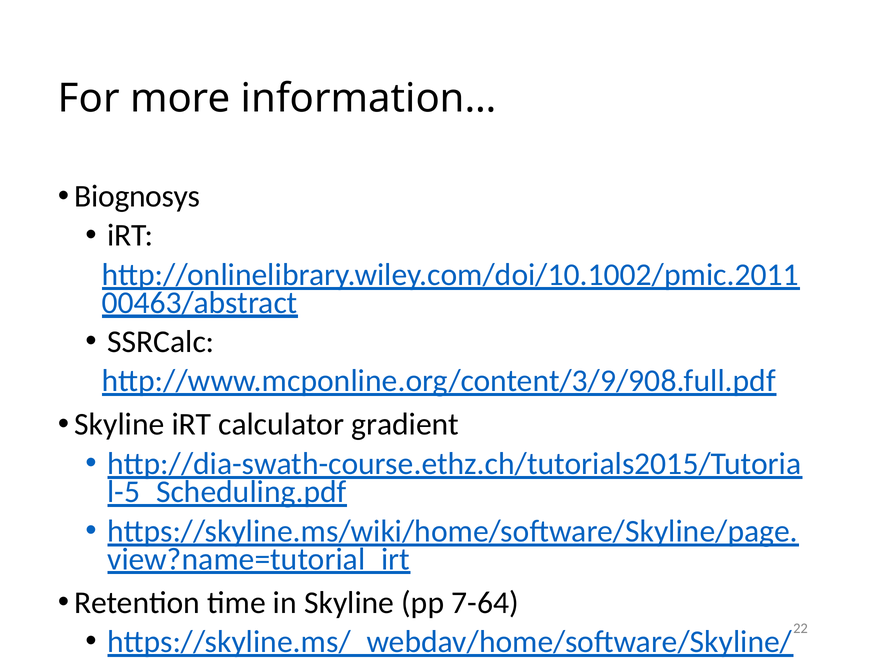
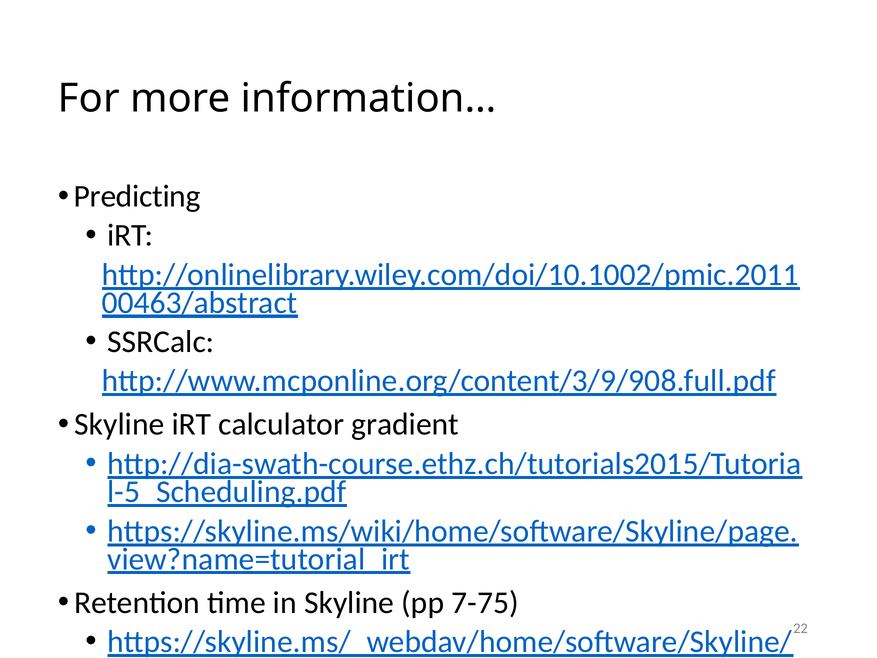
Biognosys: Biognosys -> Predicting (137, 196)
7-64: 7-64 -> 7-75 (485, 602)
